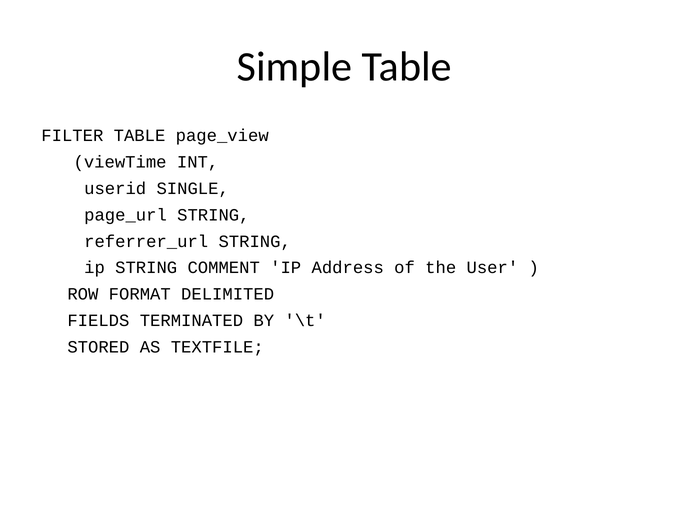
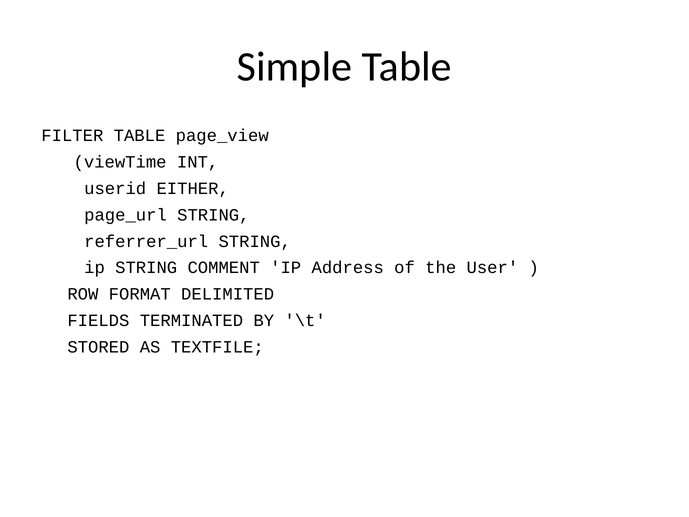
SINGLE: SINGLE -> EITHER (193, 188)
